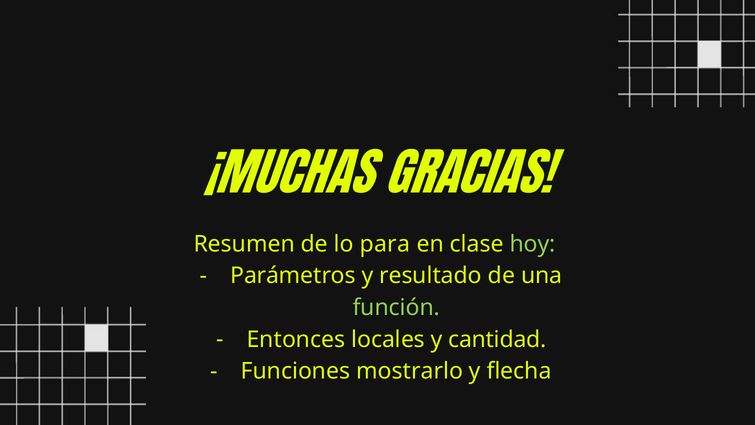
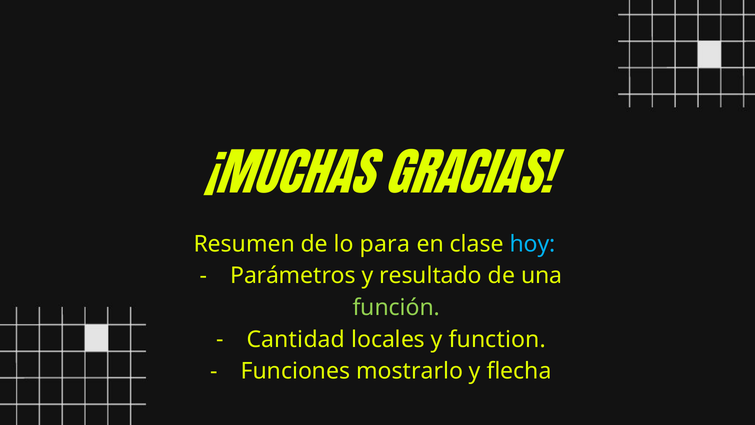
hoy colour: light green -> light blue (532, 244)
Entonces: Entonces -> Cantidad (296, 339)
cantidad: cantidad -> function (497, 339)
